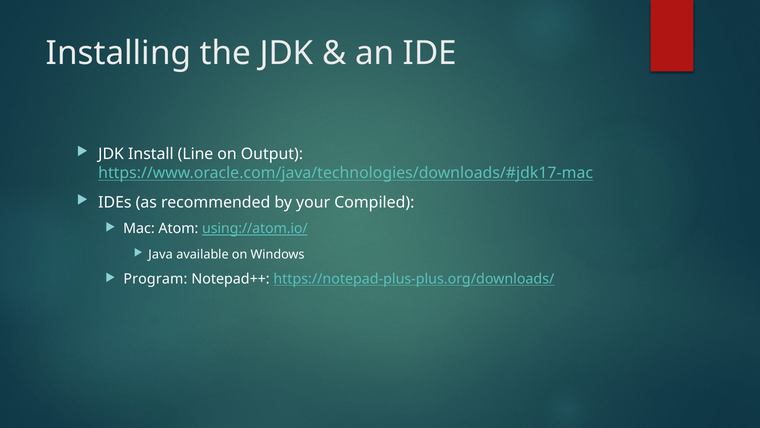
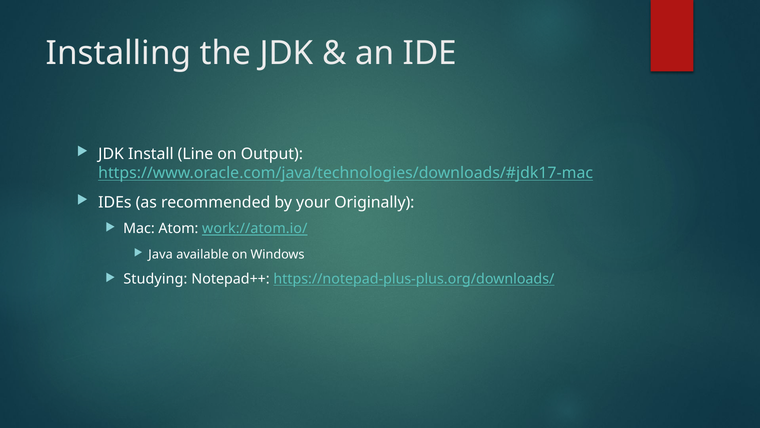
Compiled: Compiled -> Originally (374, 202)
using://atom.io/: using://atom.io/ -> work://atom.io/ (255, 228)
Program: Program -> Studying (155, 279)
